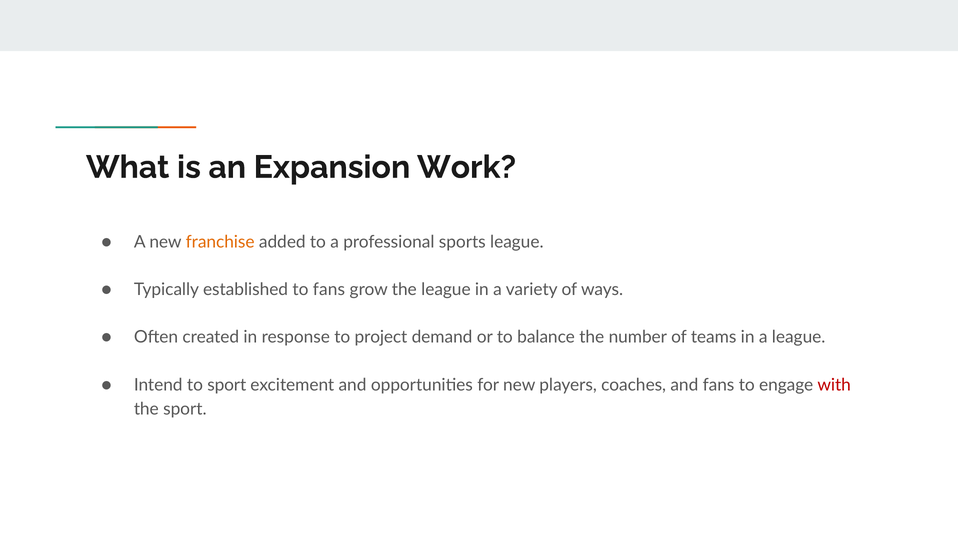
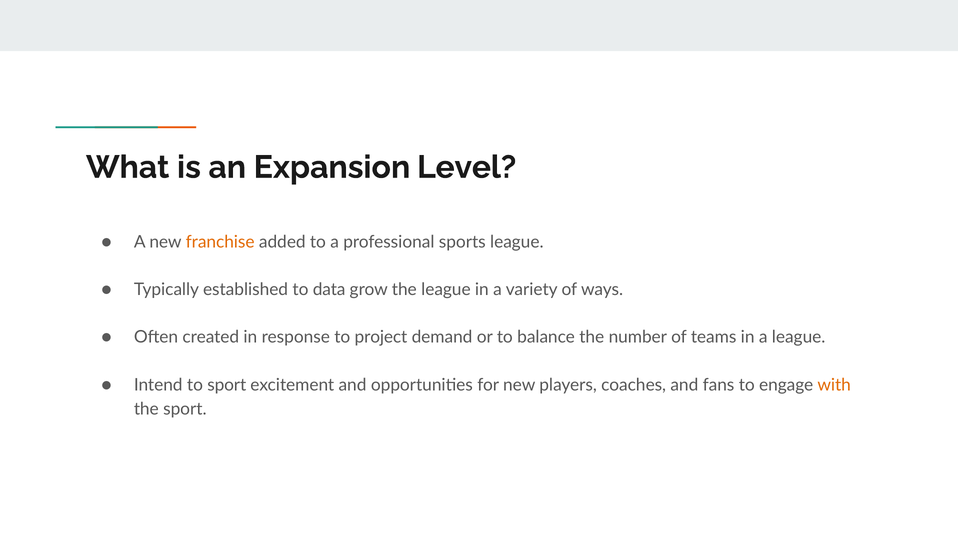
Work: Work -> Level (467, 167)
to fans: fans -> data (329, 290)
with colour: red -> orange (834, 385)
